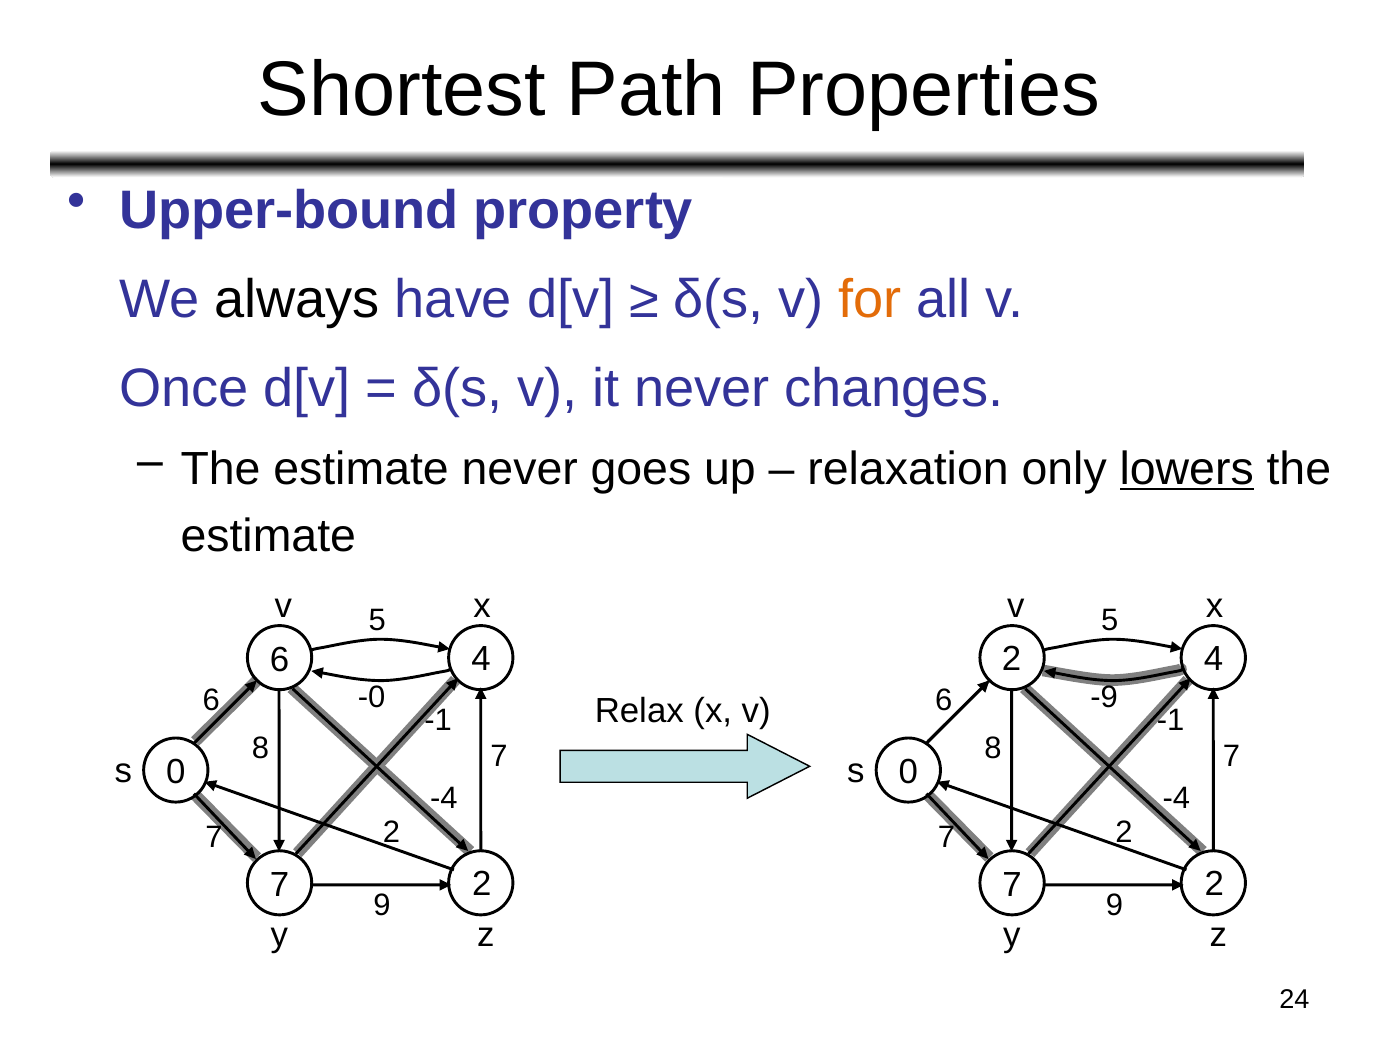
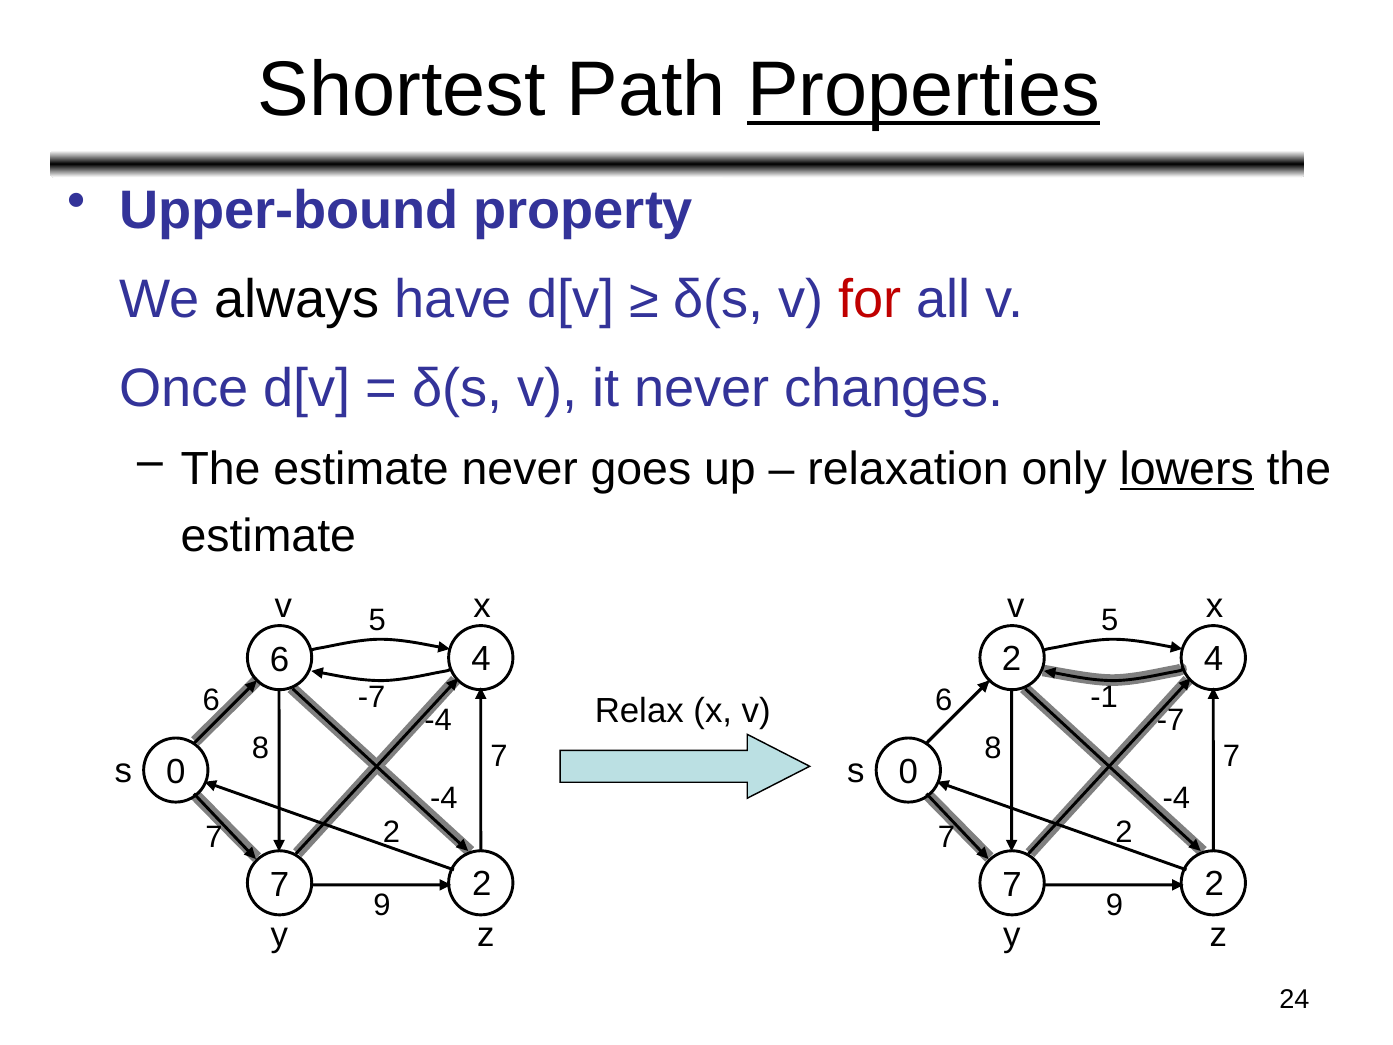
Properties underline: none -> present (924, 90)
for colour: orange -> red (870, 300)
-0: -0 -> -7 (372, 697)
-9: -9 -> -1 (1104, 697)
-1: -1 -> -4 (438, 720)
-1: -1 -> -7 (1171, 720)
